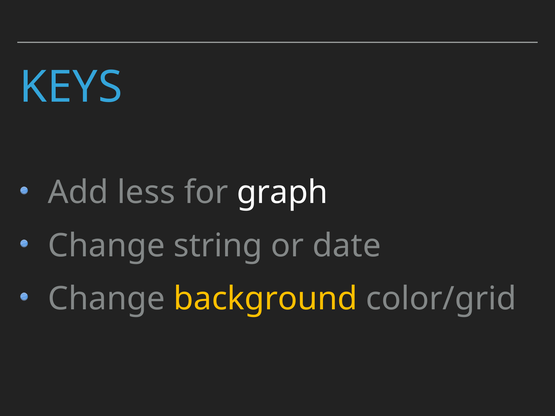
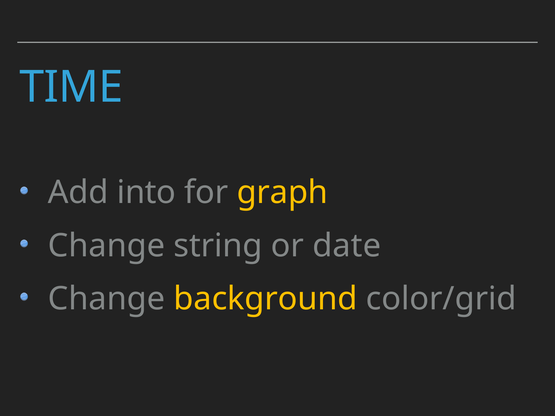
KEYS: KEYS -> TIME (71, 87)
less: less -> into (146, 193)
graph colour: white -> yellow (282, 193)
